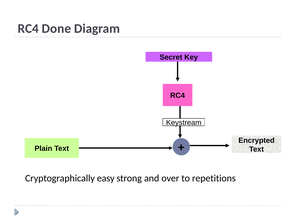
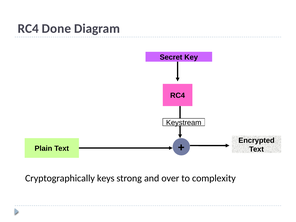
easy: easy -> keys (106, 178)
repetitions: repetitions -> complexity (214, 178)
